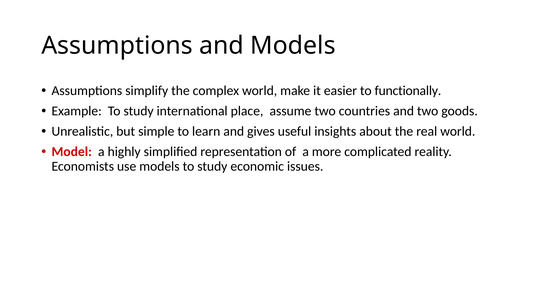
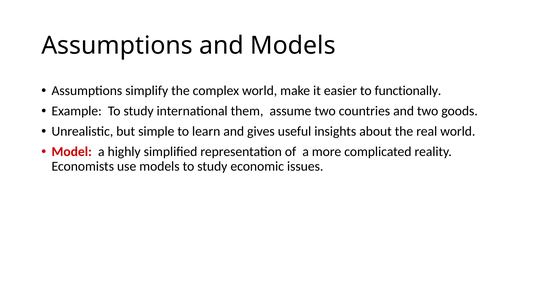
place: place -> them (247, 111)
